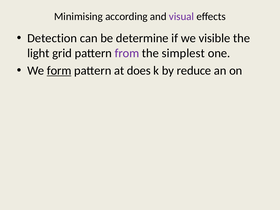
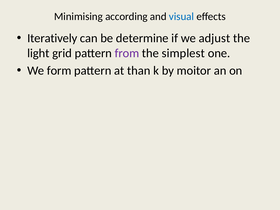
visual colour: purple -> blue (182, 17)
Detection: Detection -> Iteratively (52, 38)
visible: visible -> adjust (214, 38)
form underline: present -> none (59, 71)
does: does -> than (139, 71)
reduce: reduce -> moitor (194, 71)
